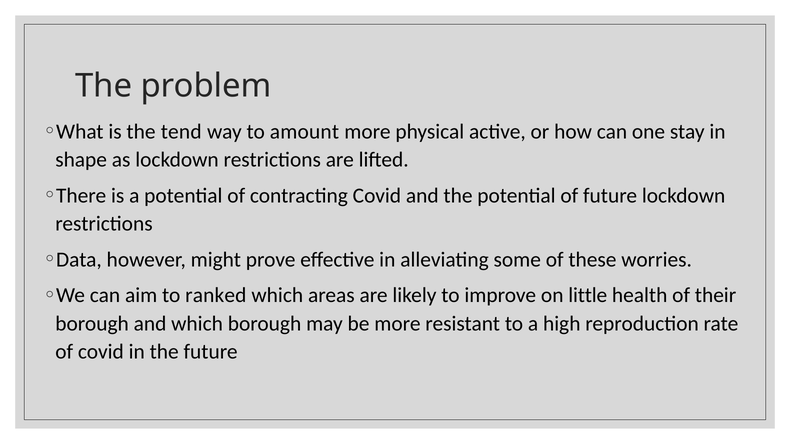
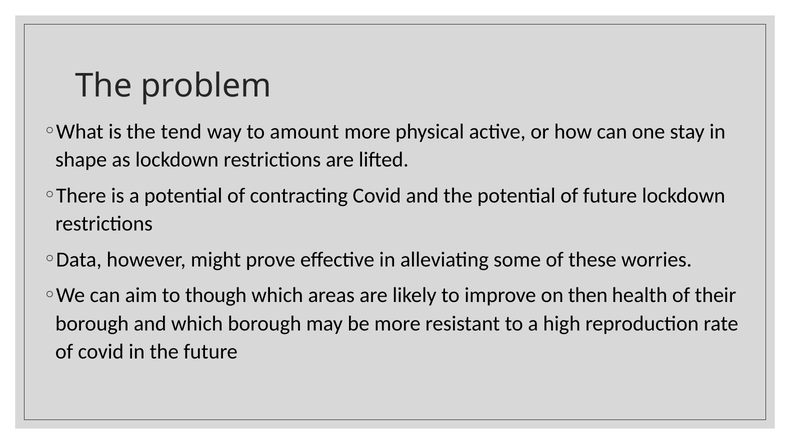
ranked: ranked -> though (216, 295)
little: little -> then (588, 295)
